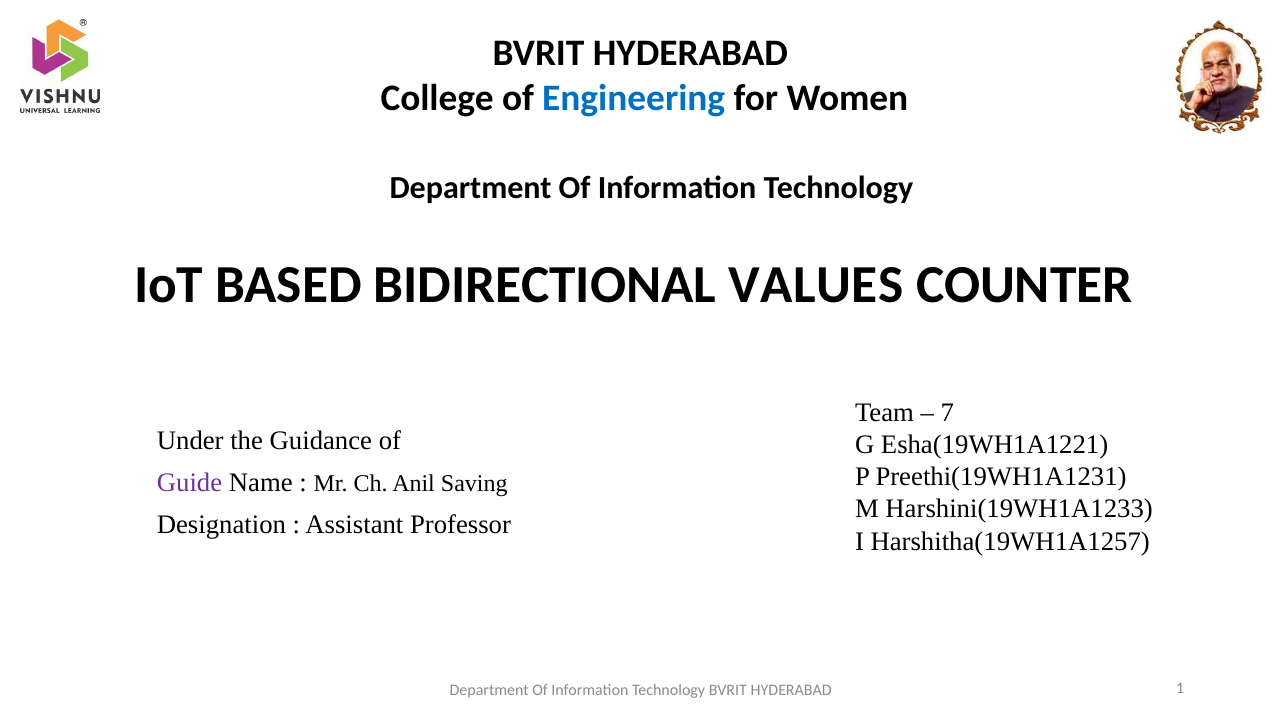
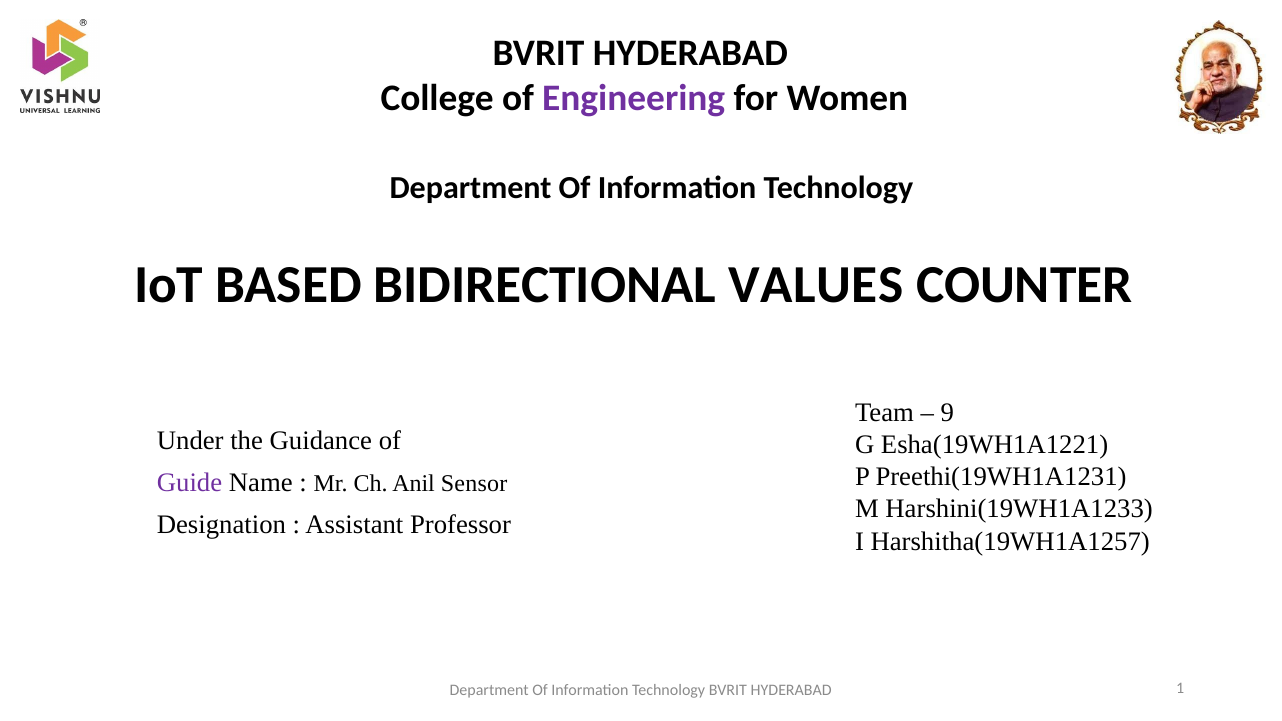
Engineering colour: blue -> purple (634, 98)
7: 7 -> 9 (947, 413)
Saving: Saving -> Sensor (474, 483)
